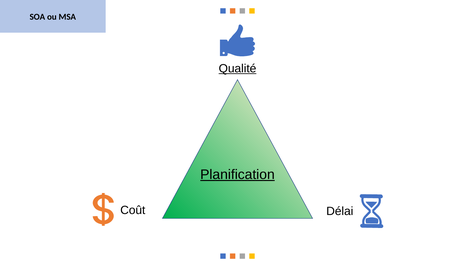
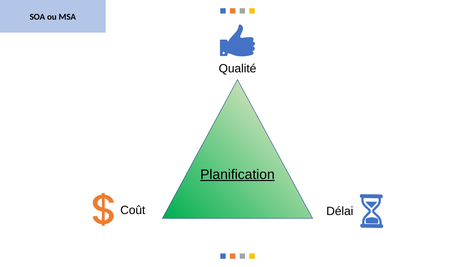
Qualité underline: present -> none (238, 69)
